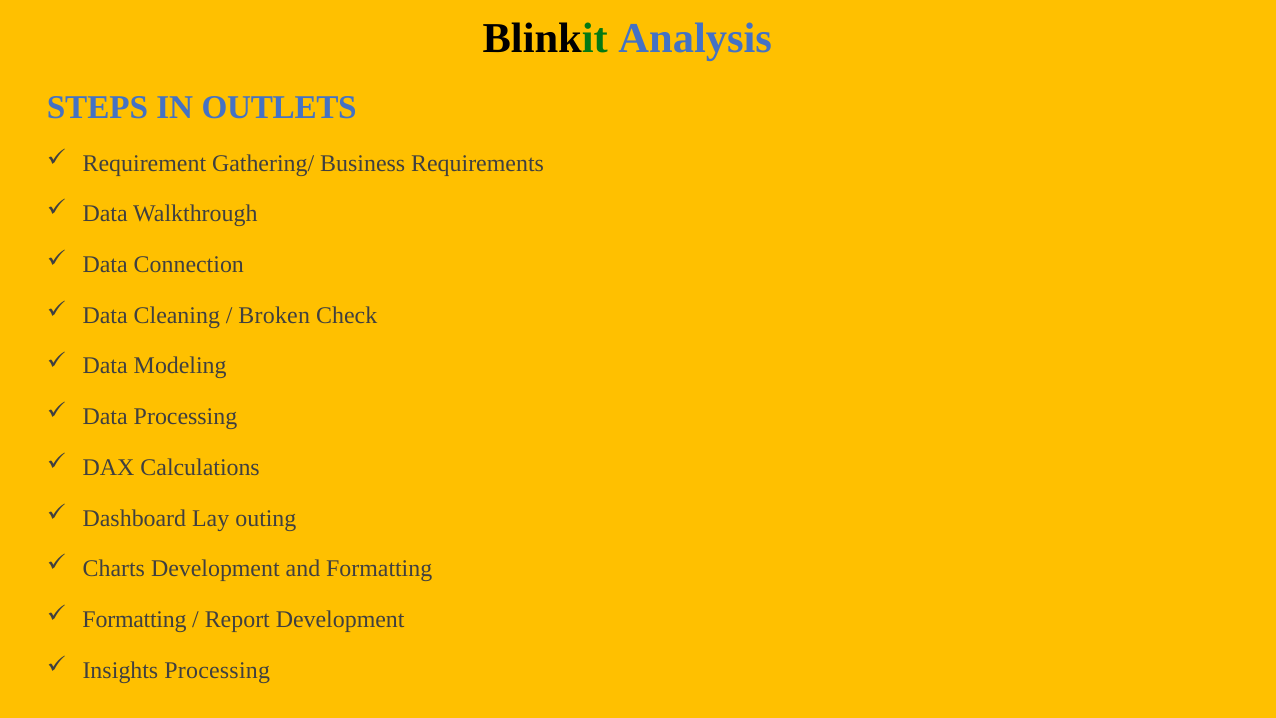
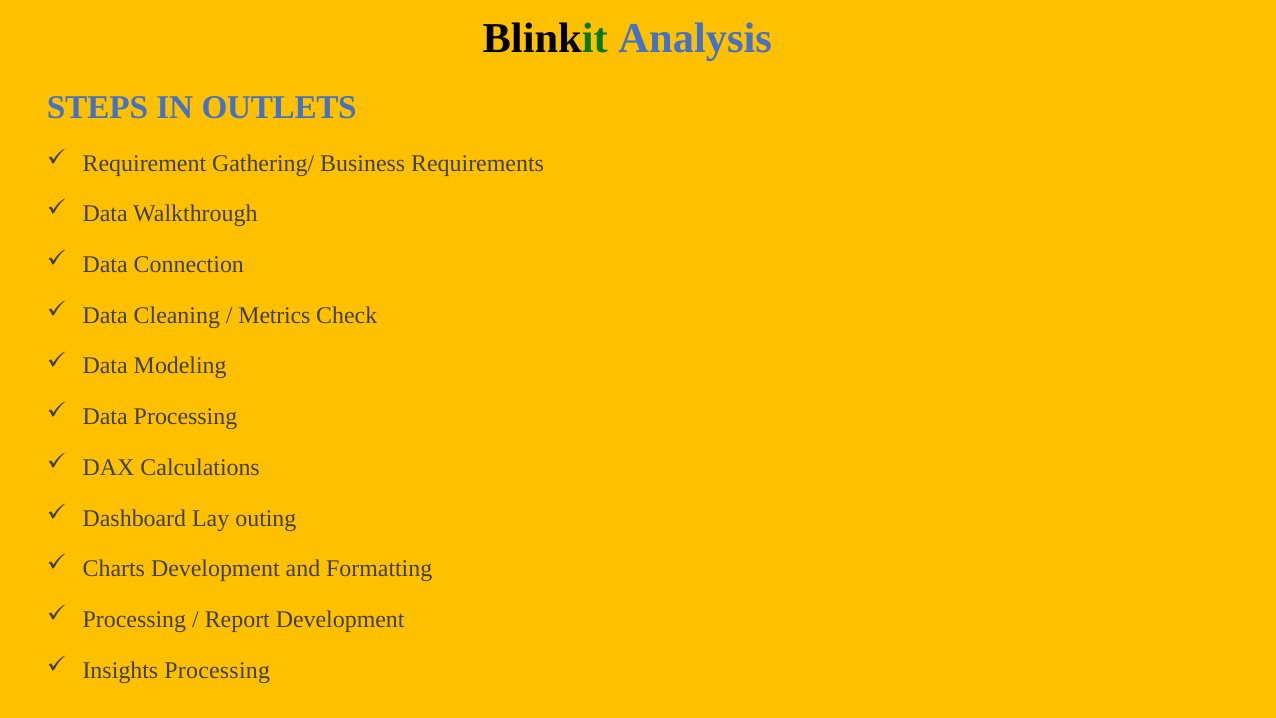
Broken: Broken -> Metrics (274, 315)
Formatting: Formatting -> Processing (134, 619)
